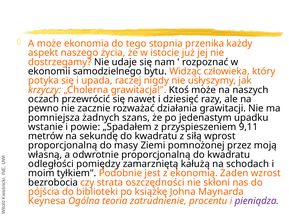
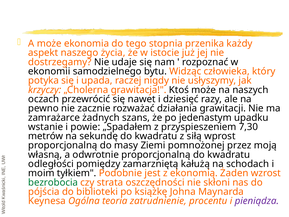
pomniejsza: pomniejsza -> zamrażarce (54, 117)
9,11: 9,11 -> 7,30 (248, 127)
bezrobocia colour: black -> green (53, 182)
